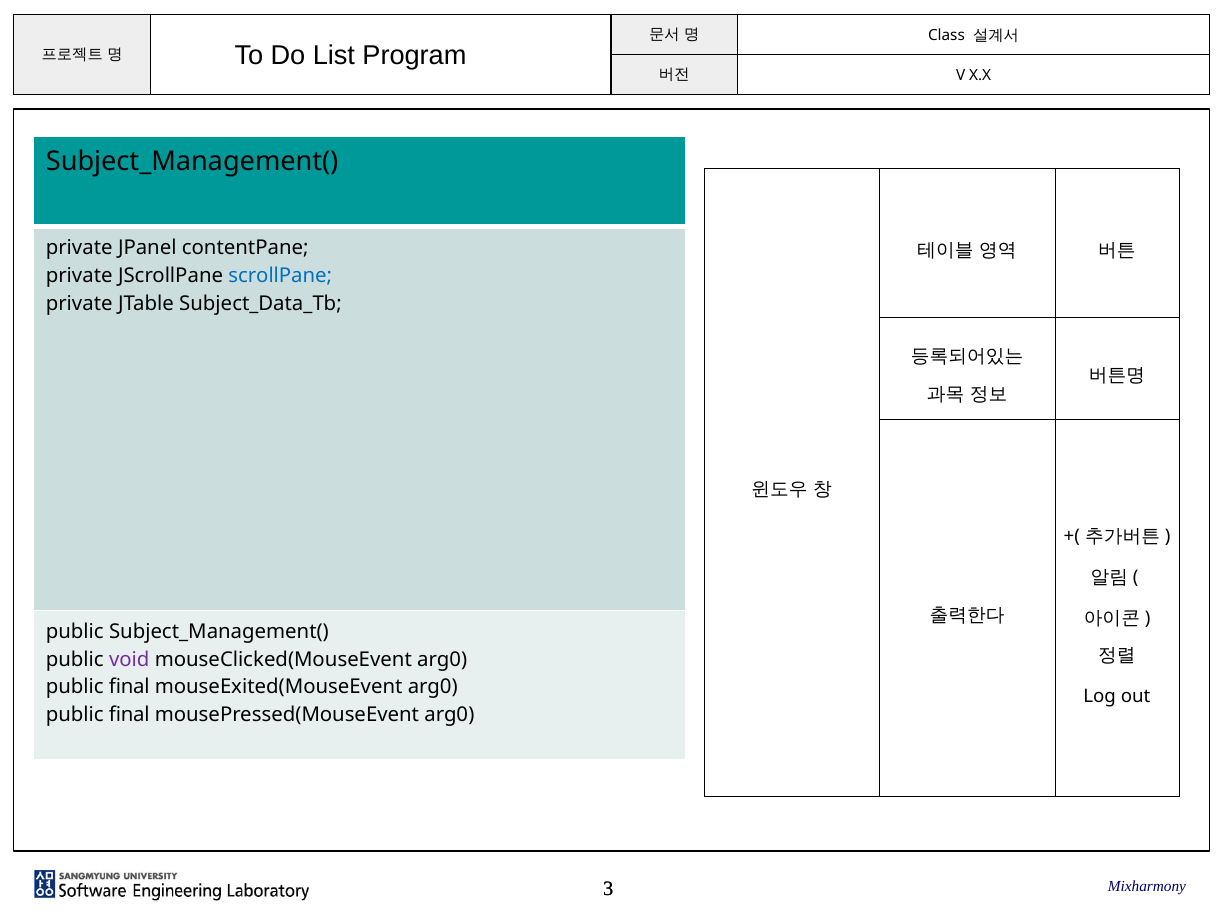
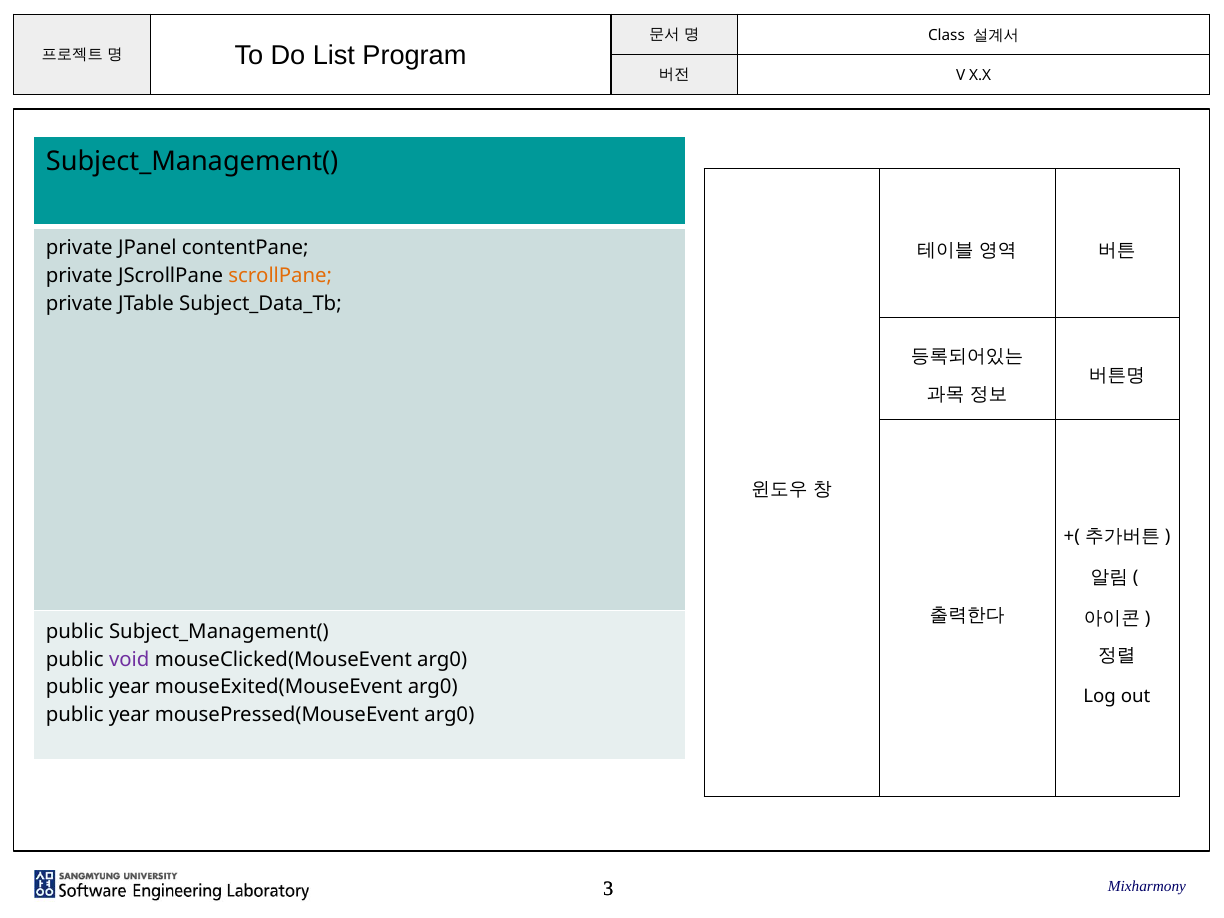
scrollPane colour: blue -> orange (280, 276)
final: final -> year (129, 687)
final: final -> year (129, 715)
